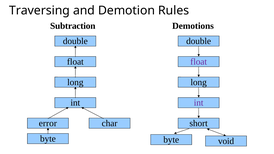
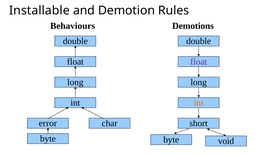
Traversing: Traversing -> Installable (39, 10)
Subtraction: Subtraction -> Behaviours (73, 26)
int colour: purple -> orange (199, 103)
